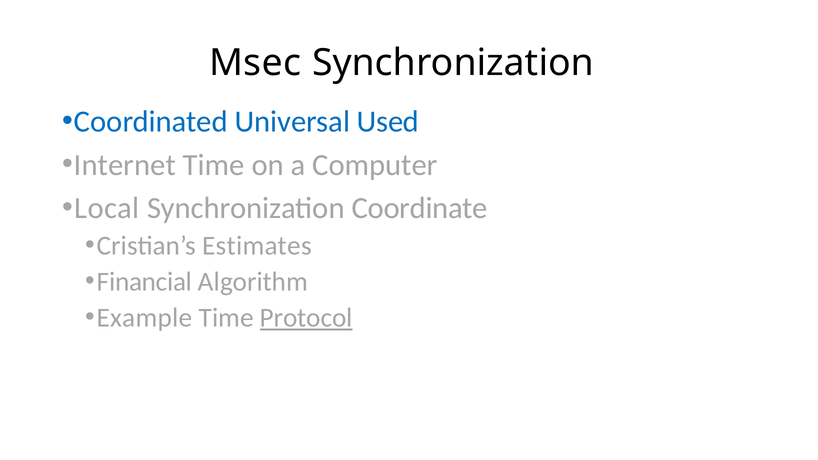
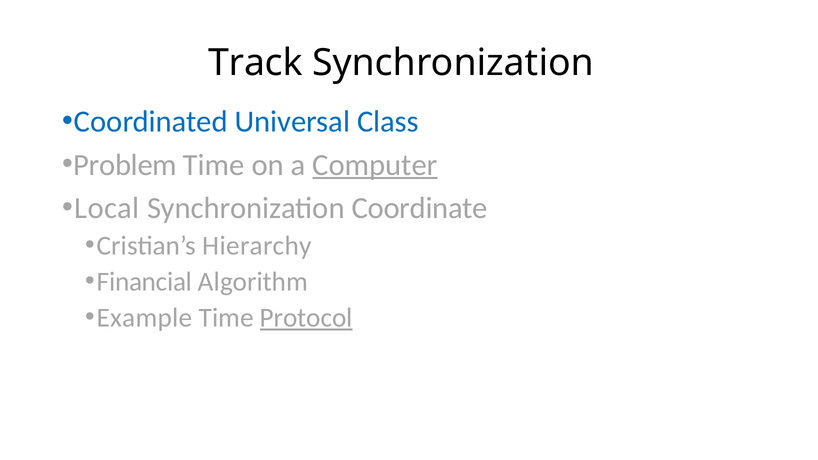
Msec: Msec -> Track (256, 63)
Used: Used -> Class (388, 122)
Internet: Internet -> Problem (125, 165)
Computer underline: none -> present (375, 165)
Estimates: Estimates -> Hierarchy (257, 246)
